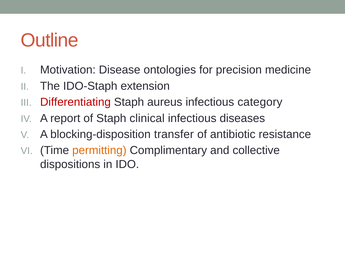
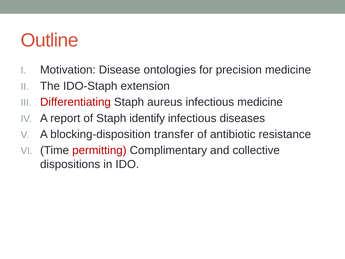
infectious category: category -> medicine (260, 102)
clinical: clinical -> identify (147, 118)
permitting colour: orange -> red (99, 150)
